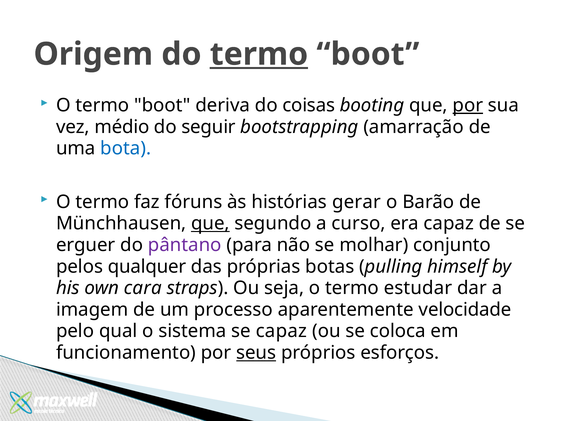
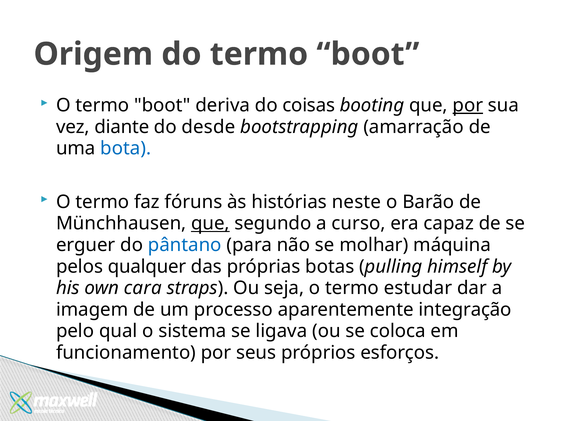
termo underline: present -> none (259, 54)
médio: médio -> diante (122, 127)
seguir: seguir -> desde (208, 127)
gerar: gerar -> neste (356, 202)
pântano colour: purple -> blue (185, 245)
conjunto: conjunto -> máquina (452, 245)
velocidade: velocidade -> integração (465, 309)
se capaz: capaz -> ligava (281, 331)
seus underline: present -> none (256, 352)
